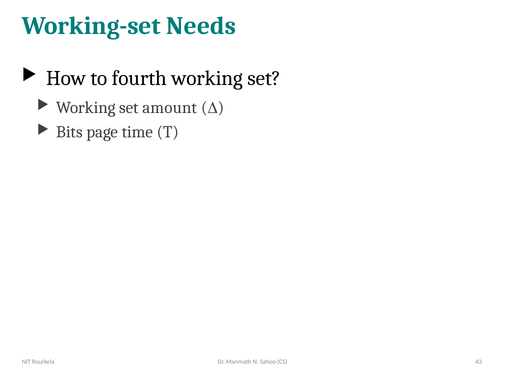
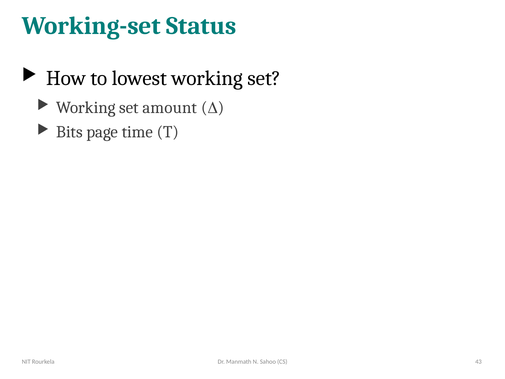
Needs: Needs -> Status (201, 26)
fourth: fourth -> lowest (139, 78)
